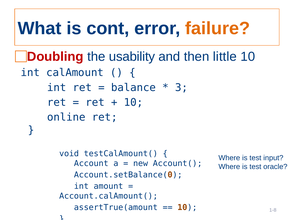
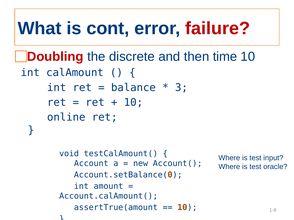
failure colour: orange -> red (218, 28)
usability: usability -> discrete (132, 57)
little: little -> time (225, 57)
